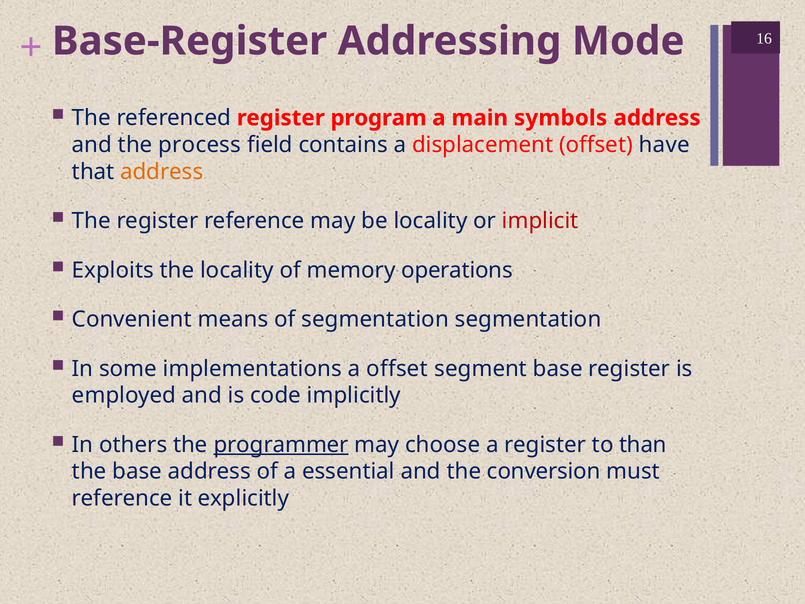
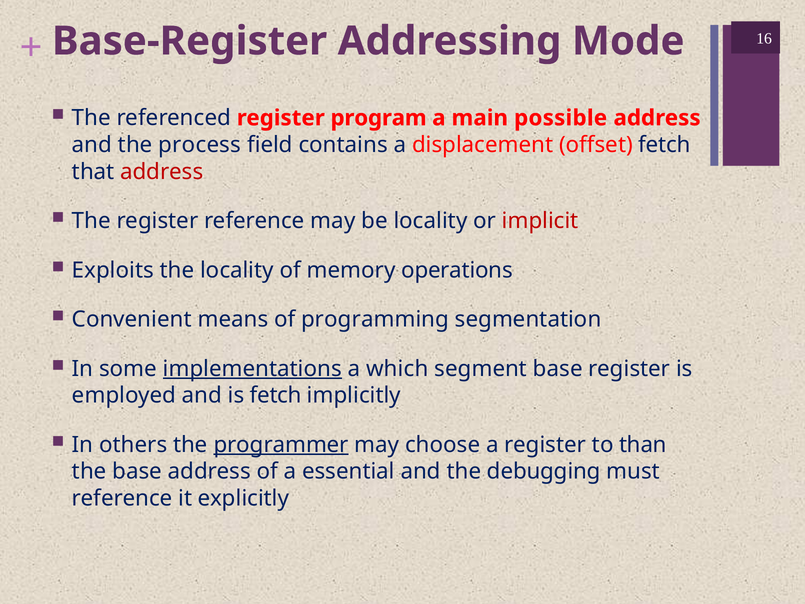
symbols: symbols -> possible (561, 118)
offset have: have -> fetch (664, 145)
address colour: orange -> red (162, 172)
of segmentation: segmentation -> programming (375, 319)
implementations underline: none -> present (252, 368)
a offset: offset -> which (397, 368)
is code: code -> fetch (276, 395)
conversion: conversion -> debugging (544, 471)
